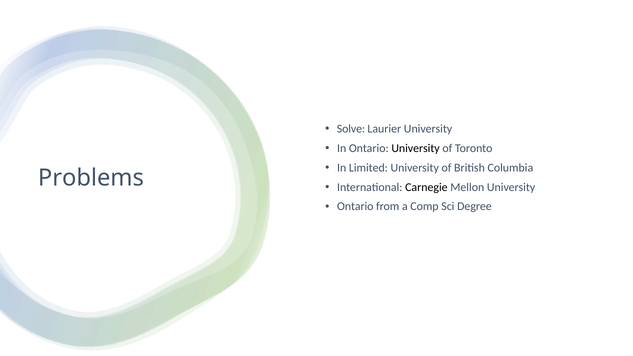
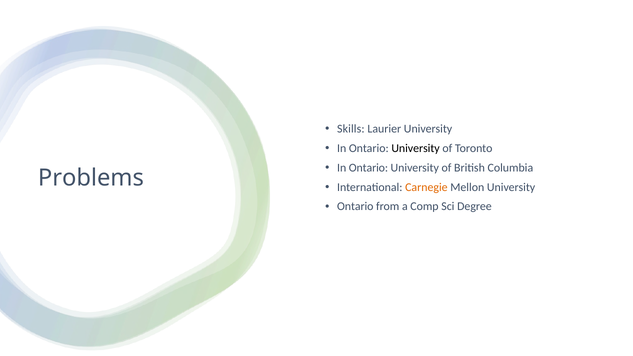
Solve: Solve -> Skills (351, 129)
Limited: Limited -> Ontario (368, 168)
Carnegie colour: black -> orange (426, 187)
